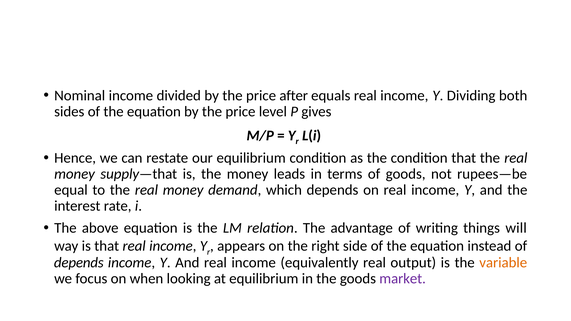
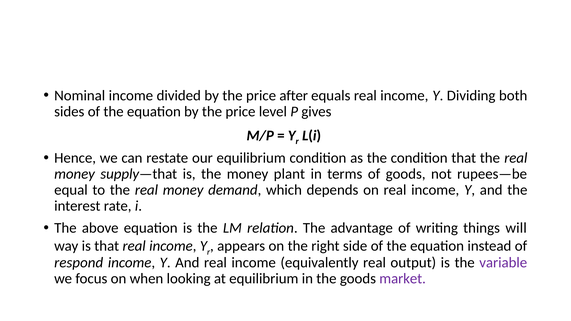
leads: leads -> plant (289, 174)
depends: depends -> respond (79, 263)
variable colour: orange -> purple (503, 263)
